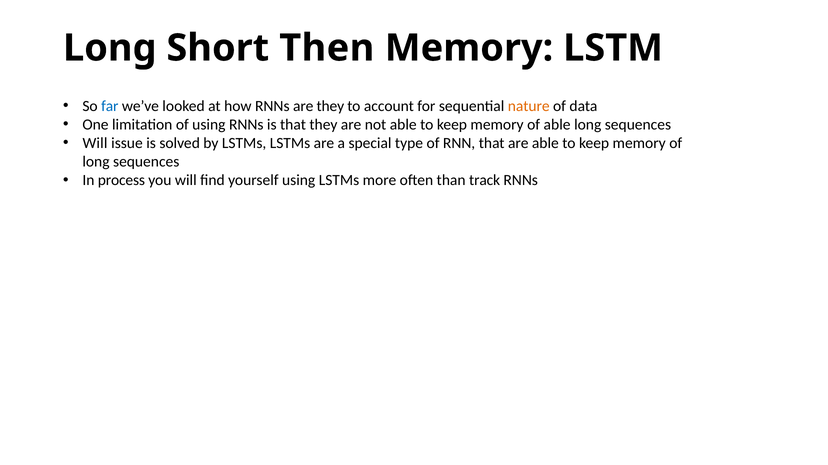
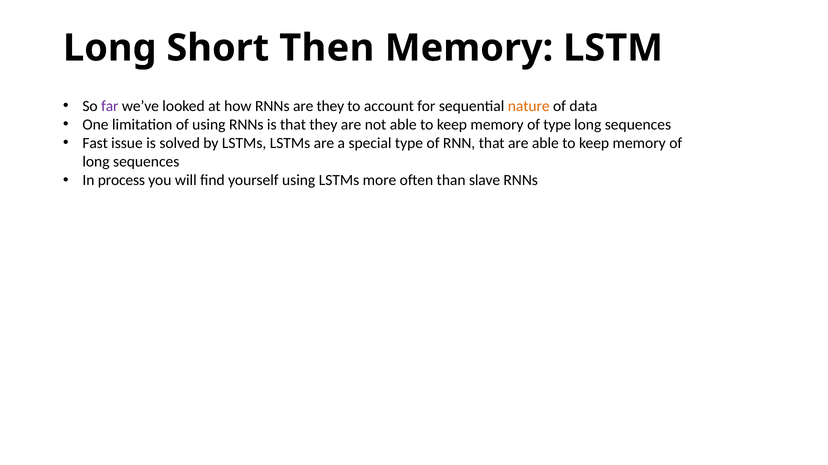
far colour: blue -> purple (110, 106)
of able: able -> type (557, 125)
Will: Will -> Fast (95, 143)
track: track -> slave (485, 181)
